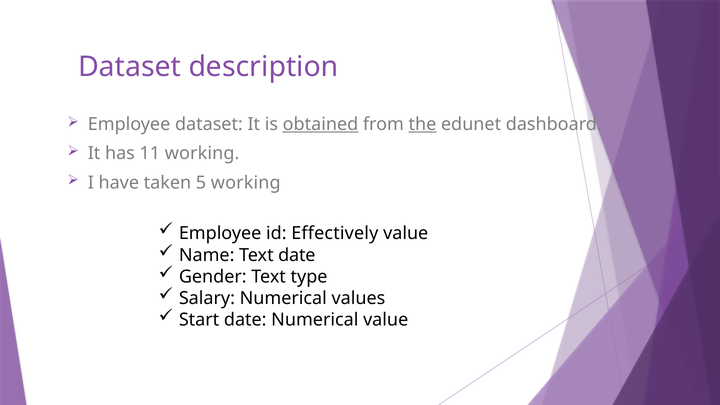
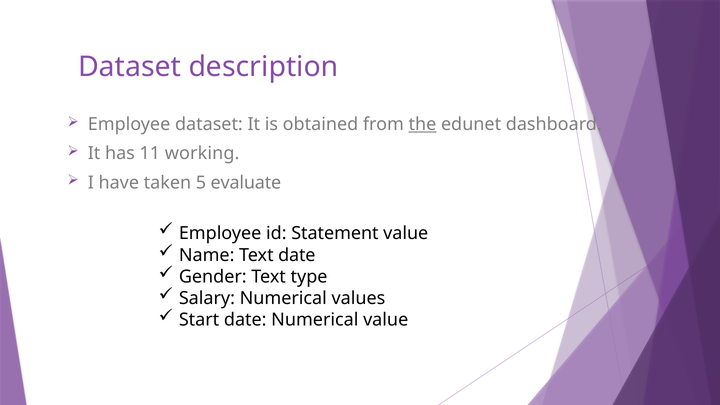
obtained underline: present -> none (320, 124)
5 working: working -> evaluate (246, 183)
Effectively: Effectively -> Statement (335, 233)
